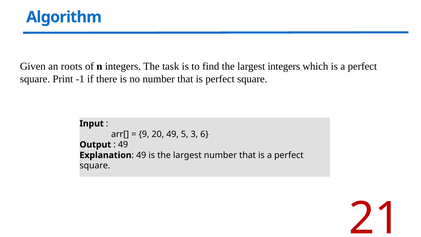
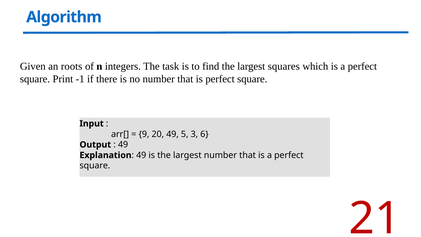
largest integers: integers -> squares (284, 66)
